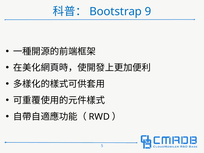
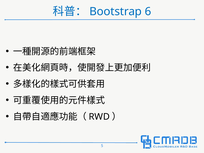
9: 9 -> 6 (148, 11)
